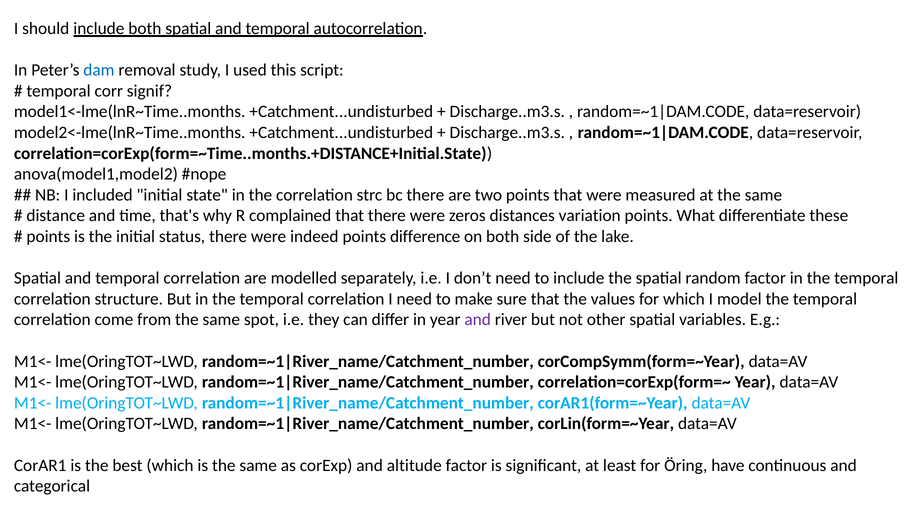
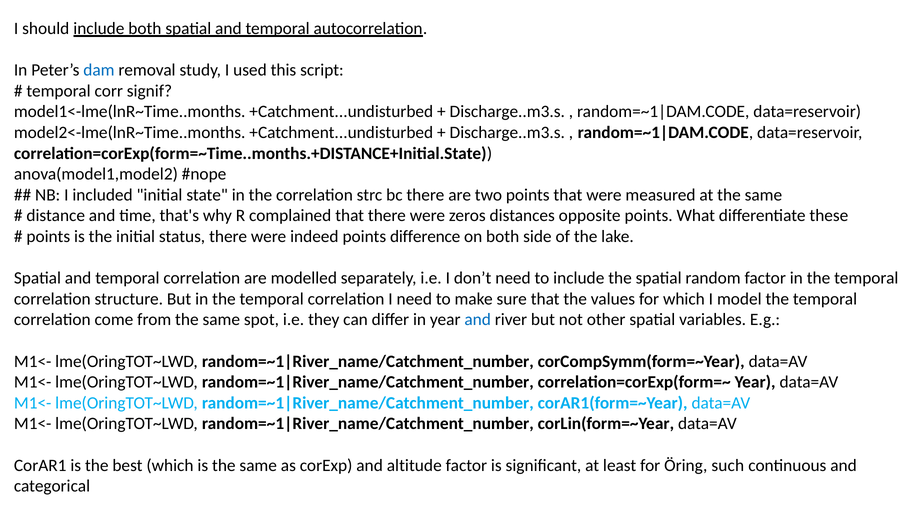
variation: variation -> opposite (590, 216)
and colour: purple -> blue (478, 320)
have: have -> such (728, 465)
